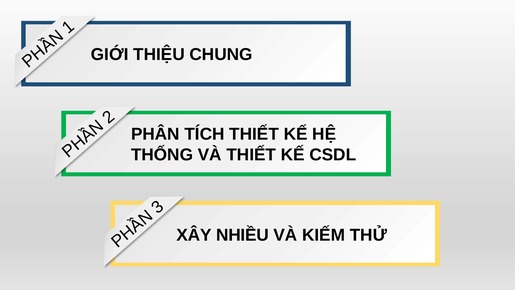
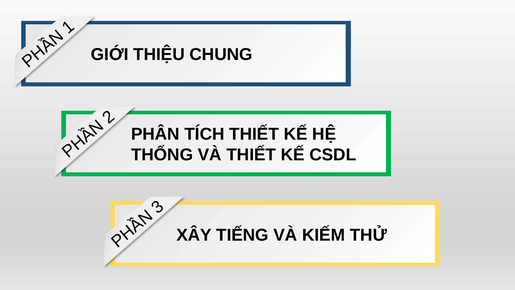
NHIỀU: NHIỀU -> TIẾNG (242, 235)
